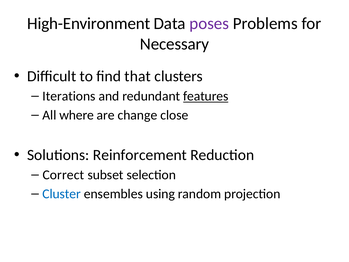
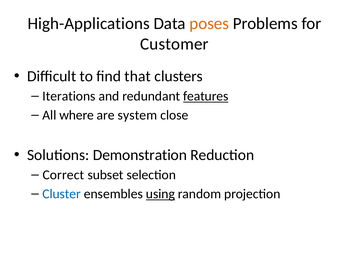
High-Environment: High-Environment -> High-Applications (89, 24)
poses colour: purple -> orange (209, 24)
Necessary: Necessary -> Customer (174, 44)
change: change -> system (137, 115)
Reinforcement: Reinforcement -> Demonstration (140, 155)
using underline: none -> present (160, 194)
